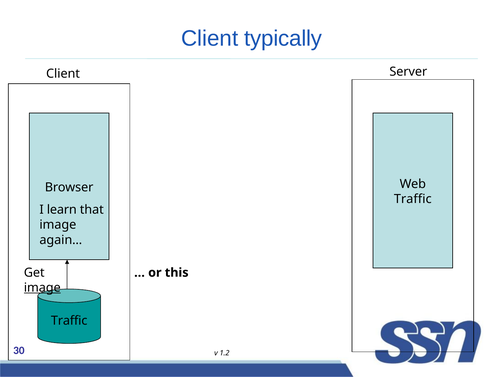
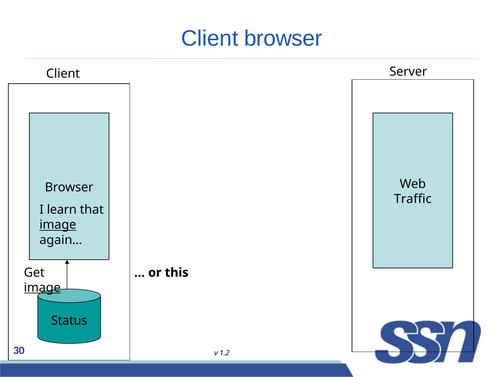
Client typically: typically -> browser (283, 38)
image underline: none -> present (58, 225)
Traffic: Traffic -> Status (69, 321)
